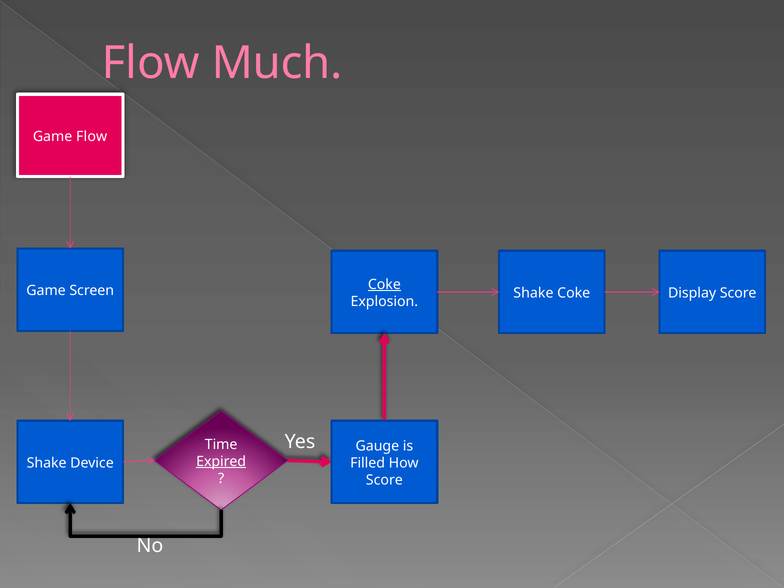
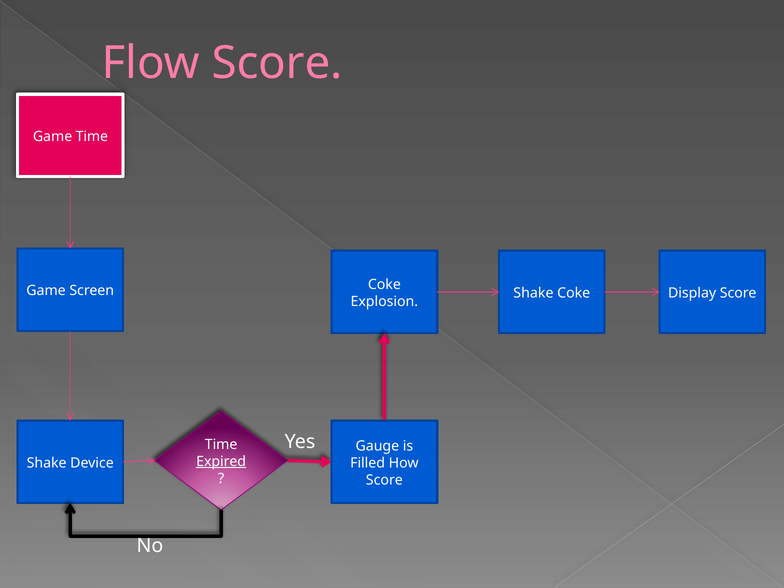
Flow Much: Much -> Score (277, 63)
Game Flow: Flow -> Time (92, 136)
Coke underline: present -> none (384, 284)
